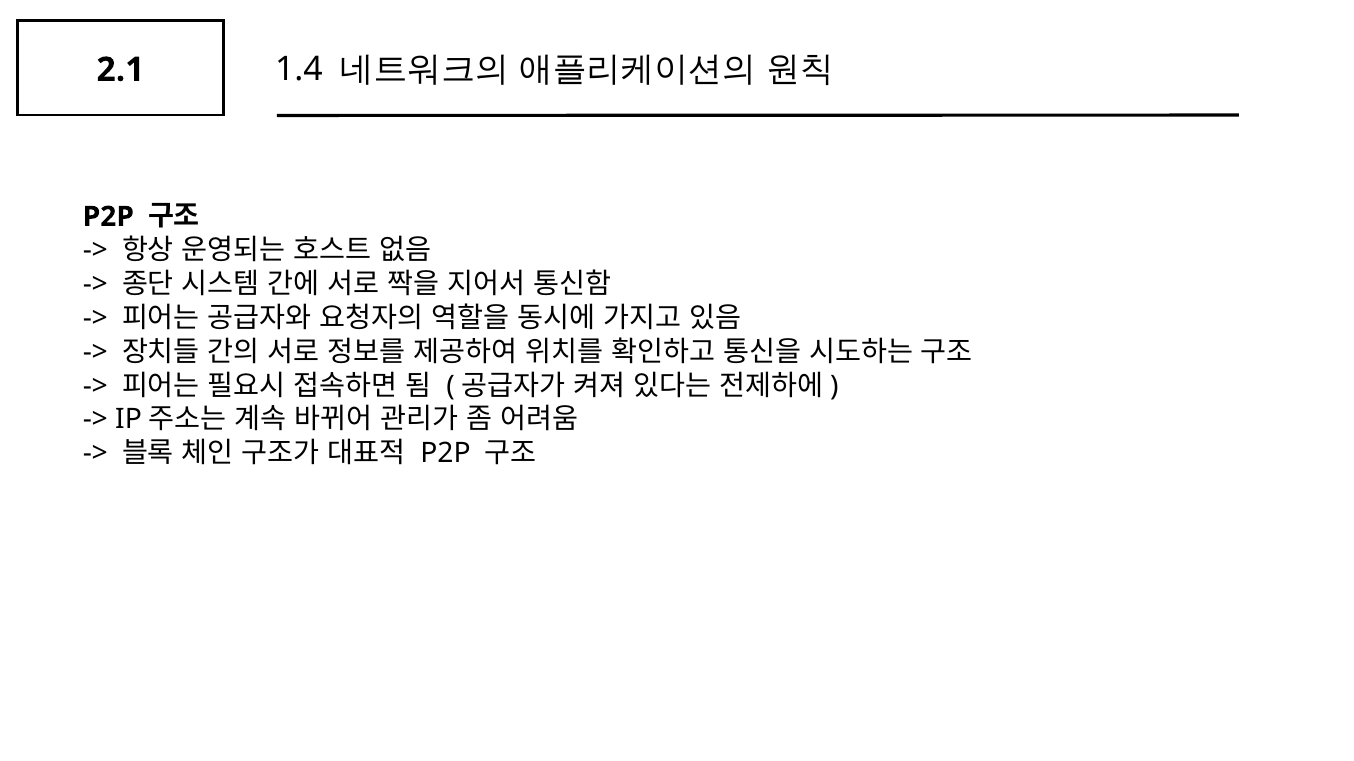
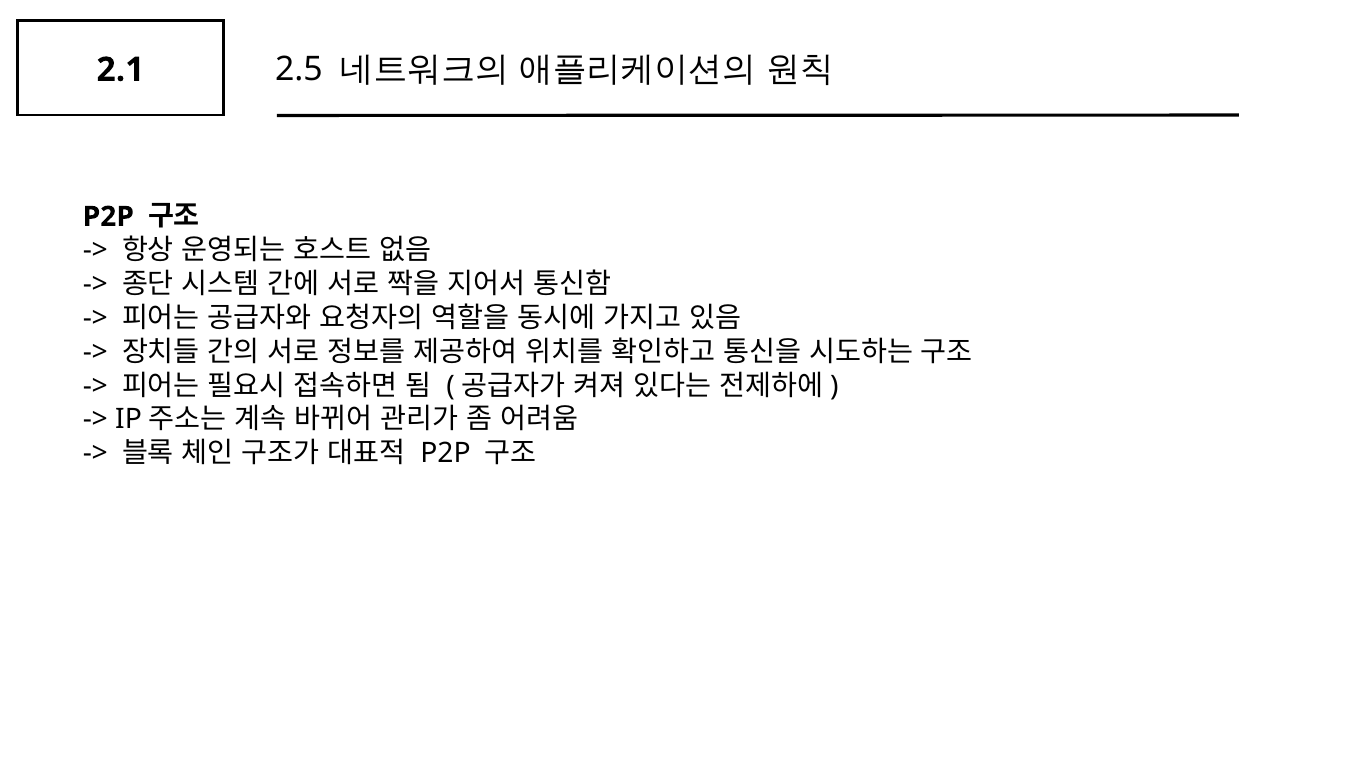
1.4: 1.4 -> 2.5 (299, 70)
